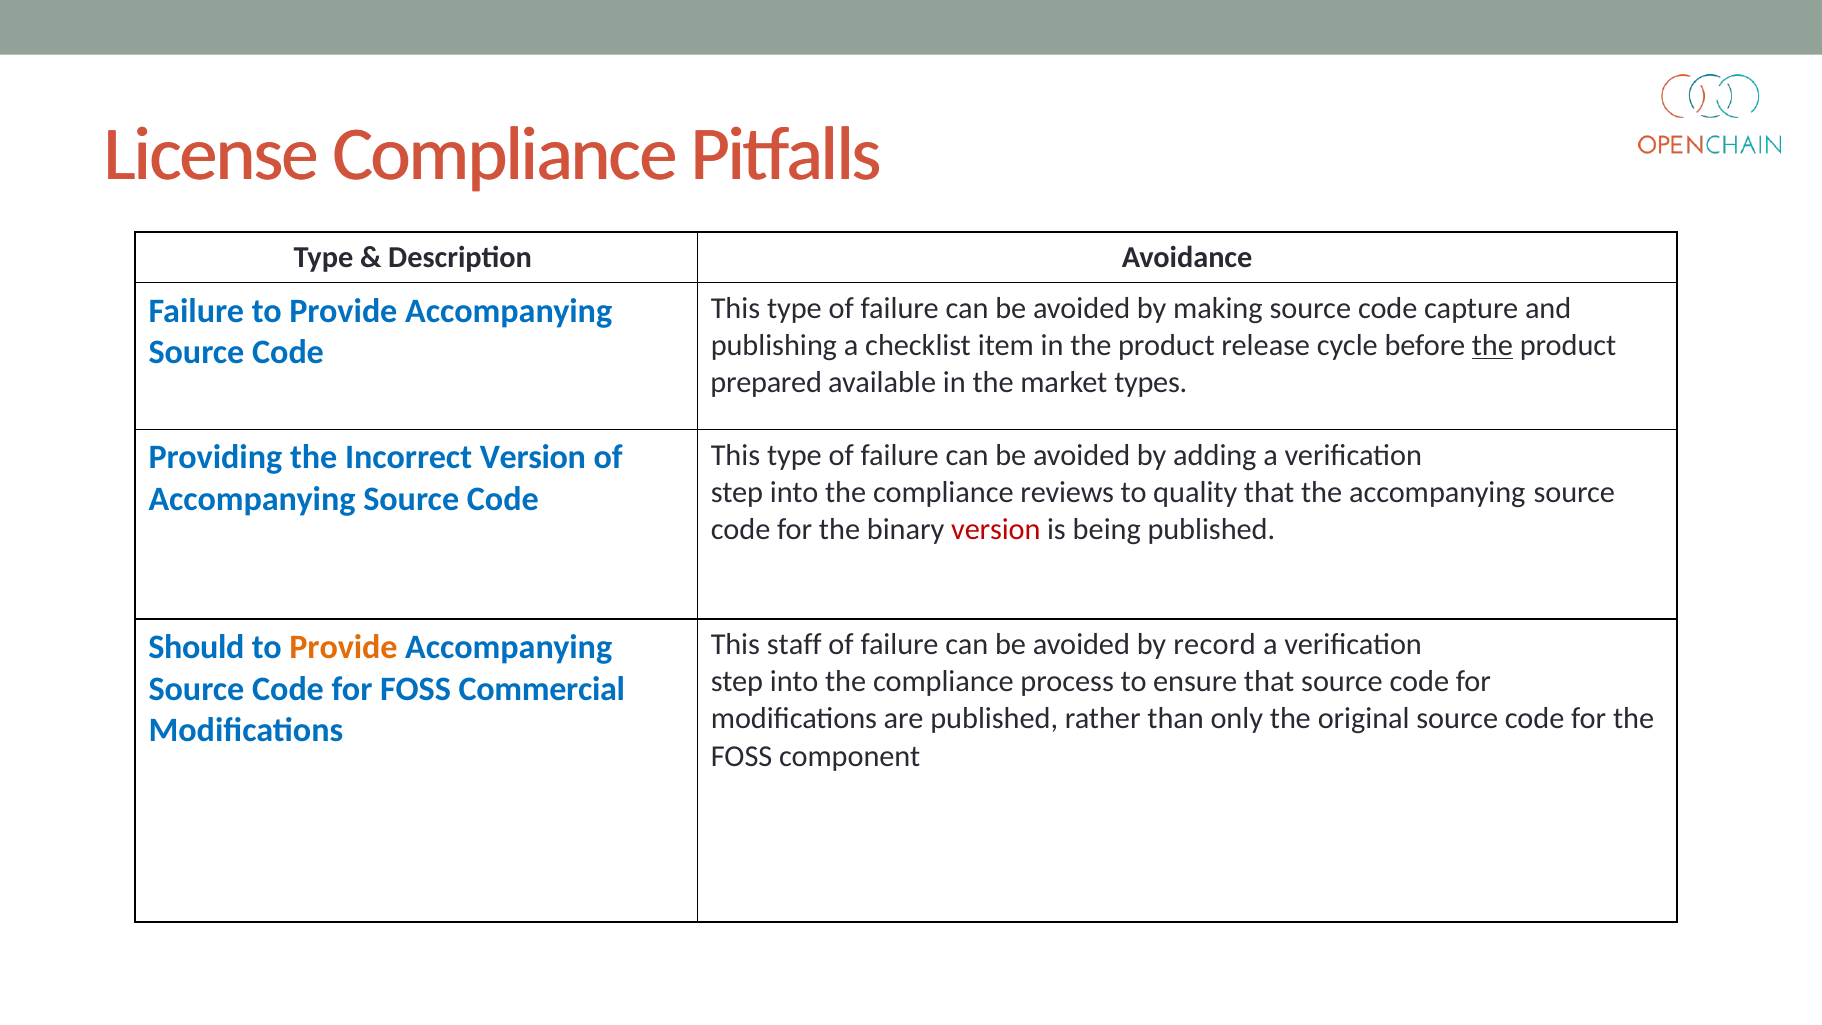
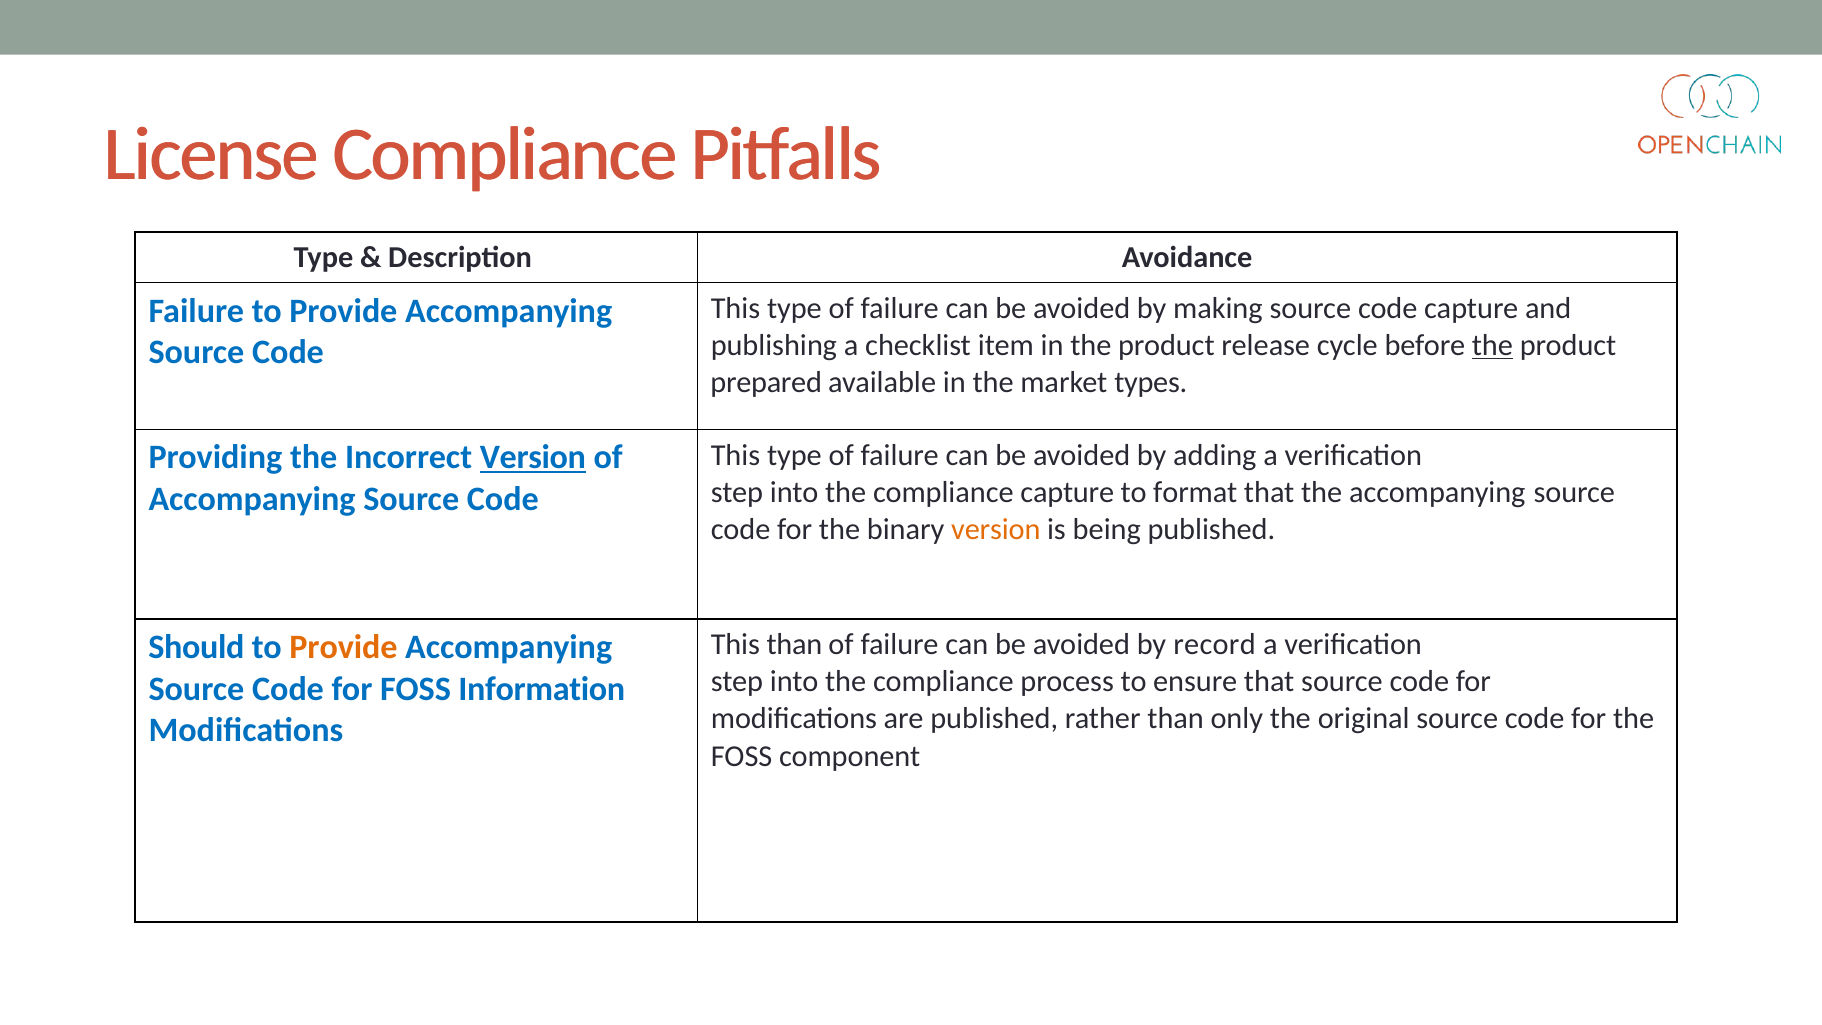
Version underline: none -> present (533, 458)
compliance reviews: reviews -> capture (1067, 492)
quality: quality -> format (1195, 492)
version colour: red -> orange (996, 530)
This staff: staff -> than (794, 645)
Commercial: Commercial -> Information (542, 689)
